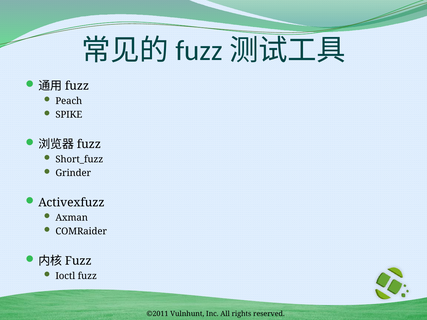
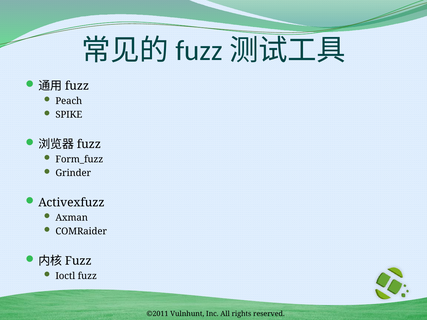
Short_fuzz: Short_fuzz -> Form_fuzz (79, 159)
